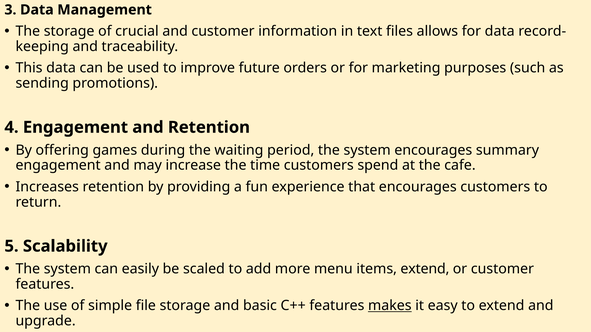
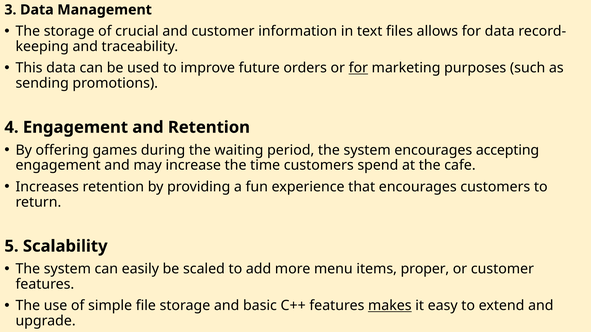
for underline: none -> present (358, 68)
summary: summary -> accepting (508, 150)
items extend: extend -> proper (425, 269)
